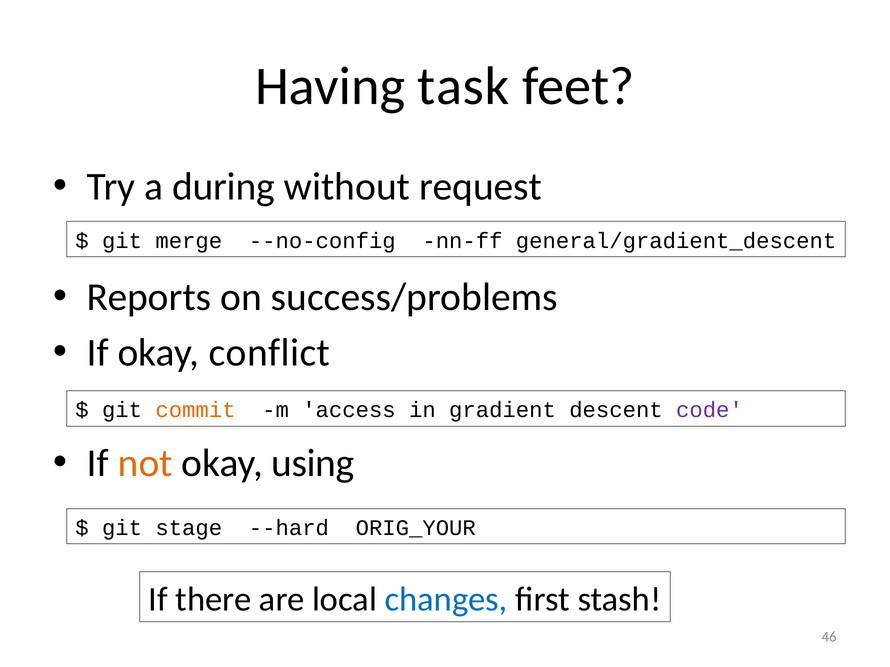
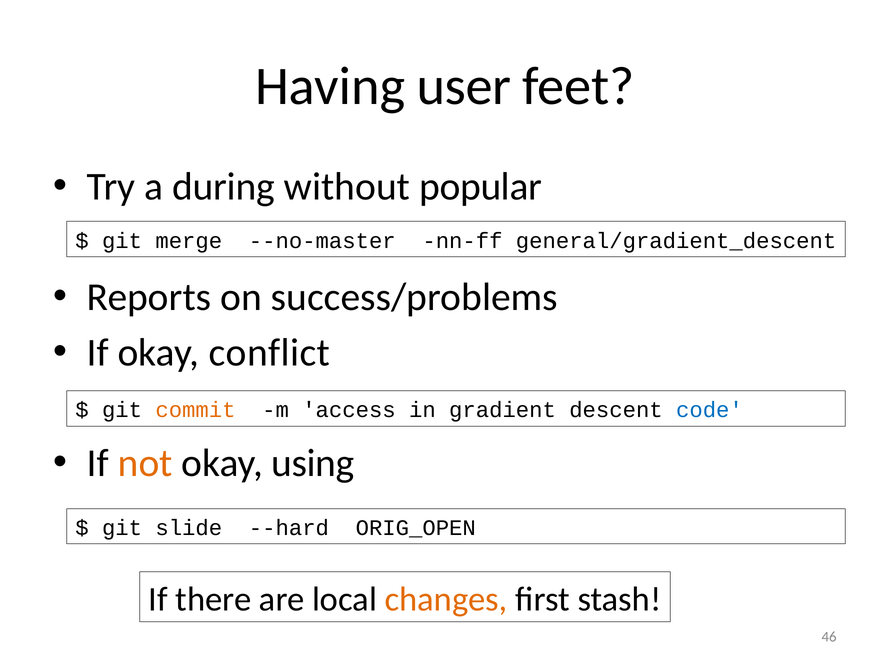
task: task -> user (464, 86)
request: request -> popular (481, 187)
--no-config: --no-config -> --no-master (322, 241)
code colour: purple -> blue (709, 410)
stage: stage -> slide (189, 528)
ORIG_YOUR: ORIG_YOUR -> ORIG_OPEN (416, 528)
changes colour: blue -> orange (446, 600)
